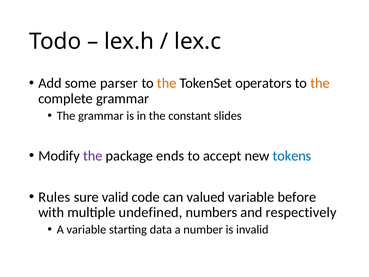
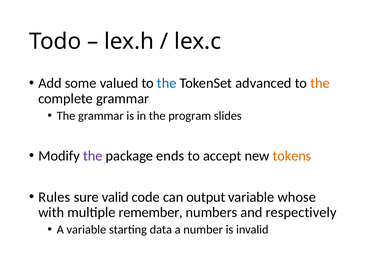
parser: parser -> valued (119, 83)
the colour: orange -> blue (167, 83)
operators: operators -> advanced (263, 83)
constant: constant -> program (190, 116)
tokens colour: blue -> orange (292, 156)
valued: valued -> output (206, 197)
before: before -> whose (297, 197)
undefined: undefined -> remember (151, 212)
